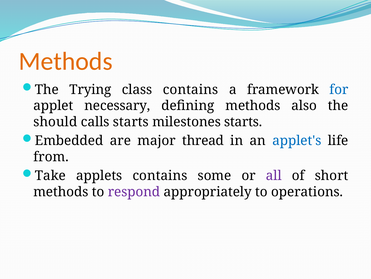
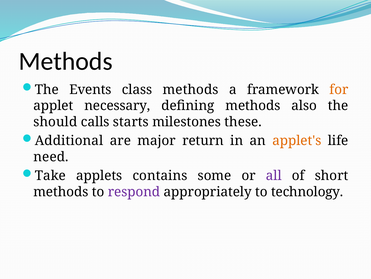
Methods colour: orange -> black (66, 61)
Trying: Trying -> Events (90, 89)
class contains: contains -> methods (191, 89)
for colour: blue -> orange (339, 89)
milestones starts: starts -> these (243, 122)
Embedded: Embedded -> Additional (69, 140)
thread: thread -> return (203, 140)
applet's colour: blue -> orange (297, 140)
from: from -> need (51, 156)
operations: operations -> technology (307, 191)
